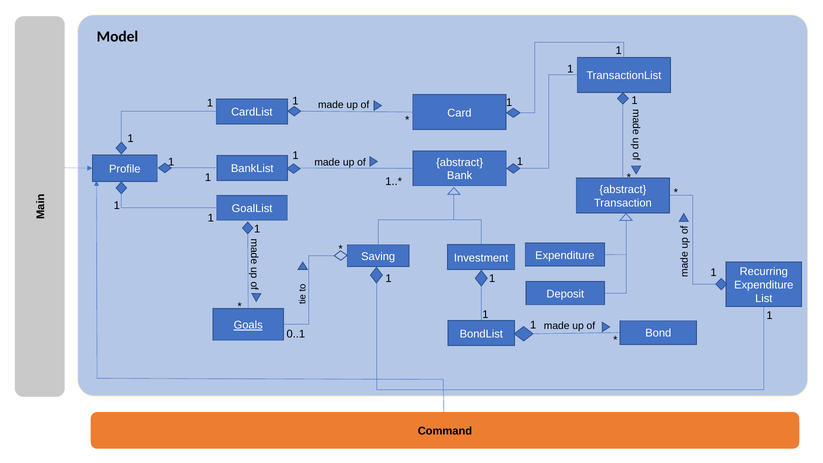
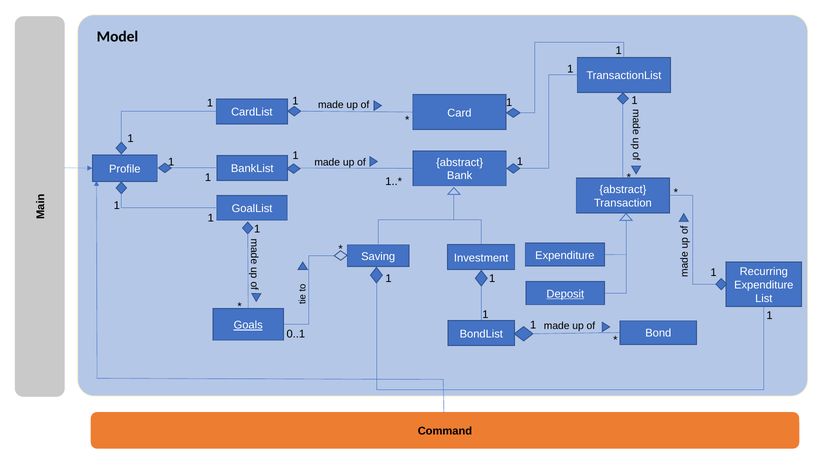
Deposit underline: none -> present (565, 294)
